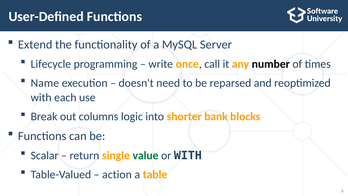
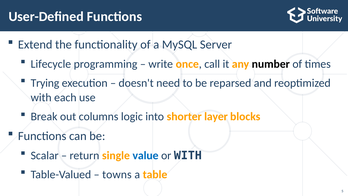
Name: Name -> Trying (45, 83)
bank: bank -> layer (216, 116)
value colour: green -> blue (146, 155)
action: action -> towns (117, 174)
